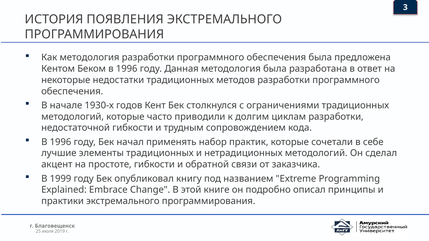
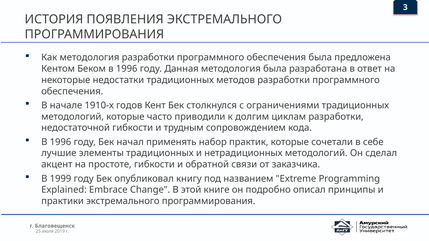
1930-х: 1930-х -> 1910-х (99, 106)
